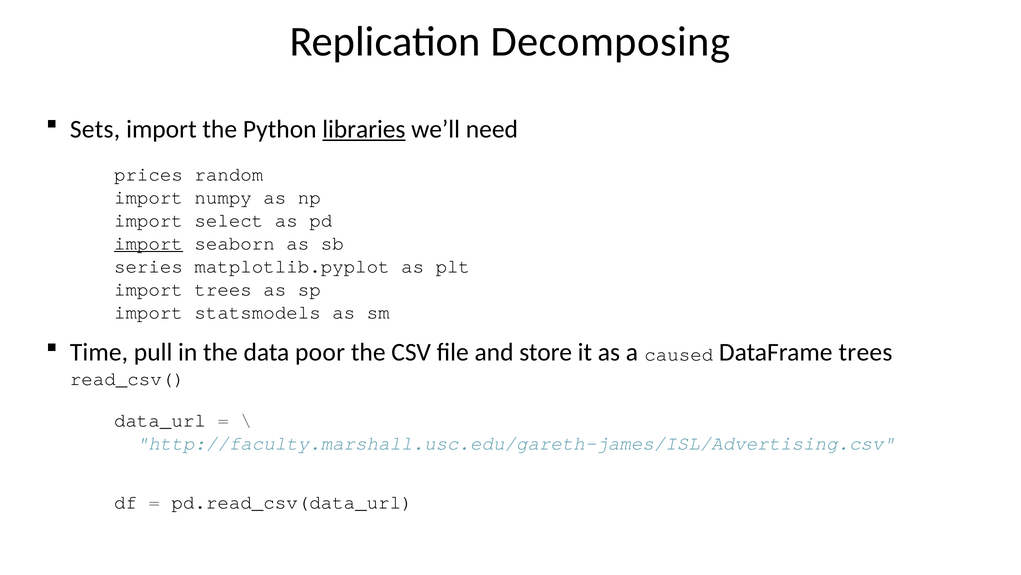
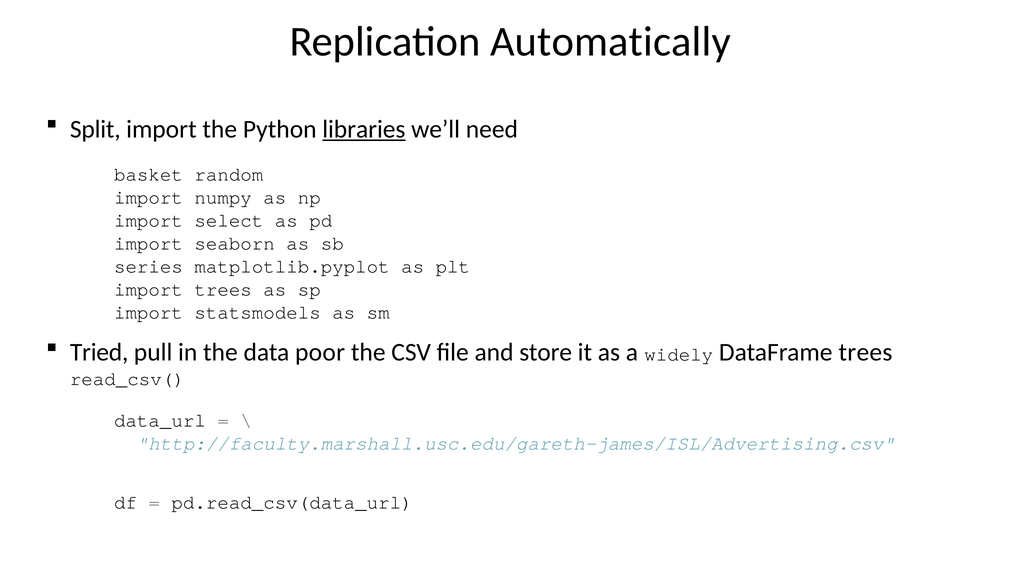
Decomposing: Decomposing -> Automatically (611, 42)
Sets: Sets -> Split (95, 129)
prices: prices -> basket (148, 174)
import underline: present -> none (148, 243)
Time: Time -> Tried (99, 352)
caused: caused -> widely (679, 354)
